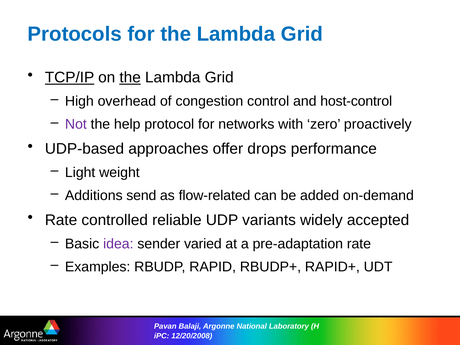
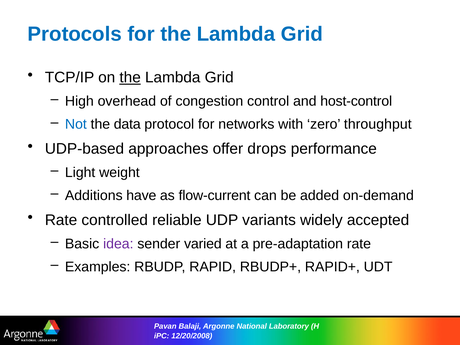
TCP/IP underline: present -> none (70, 78)
Not colour: purple -> blue (76, 124)
help: help -> data (127, 124)
proactively: proactively -> throughput (378, 124)
send: send -> have (141, 196)
flow-related: flow-related -> flow-current (215, 196)
